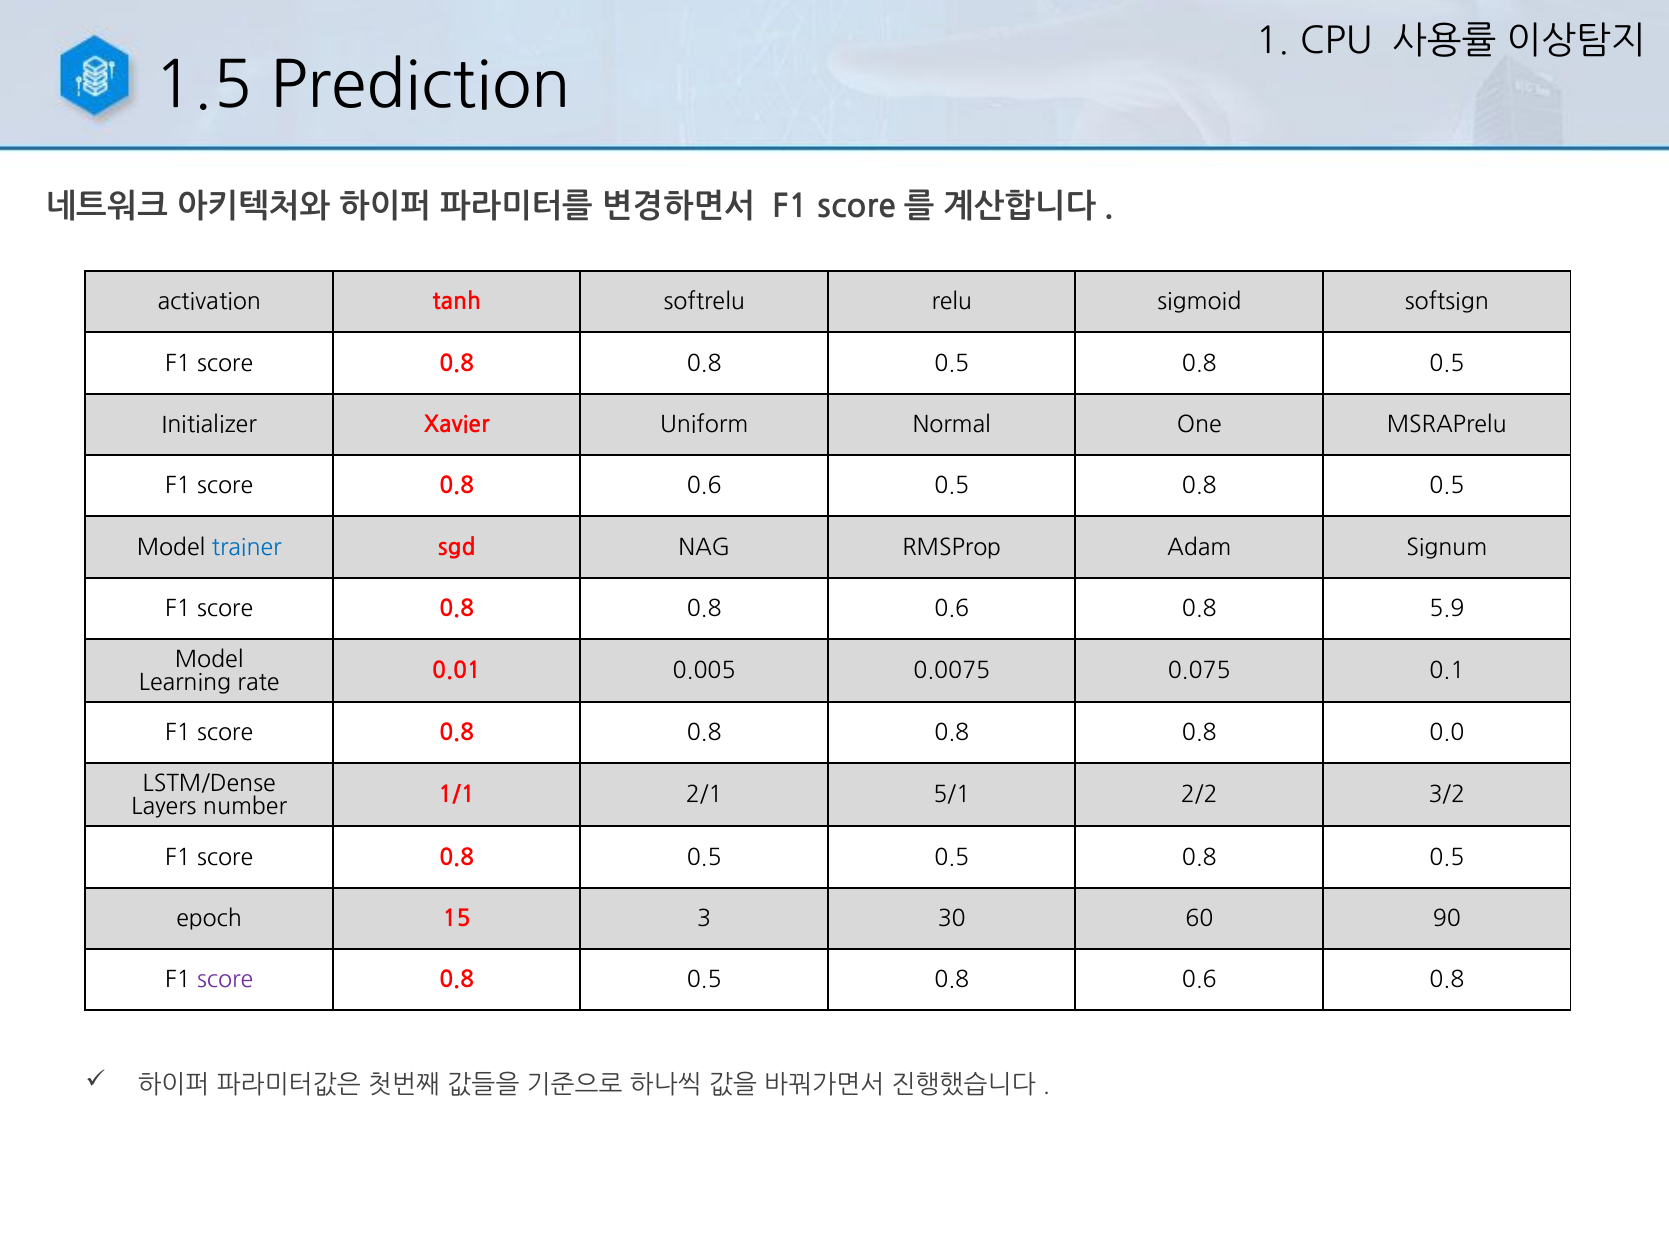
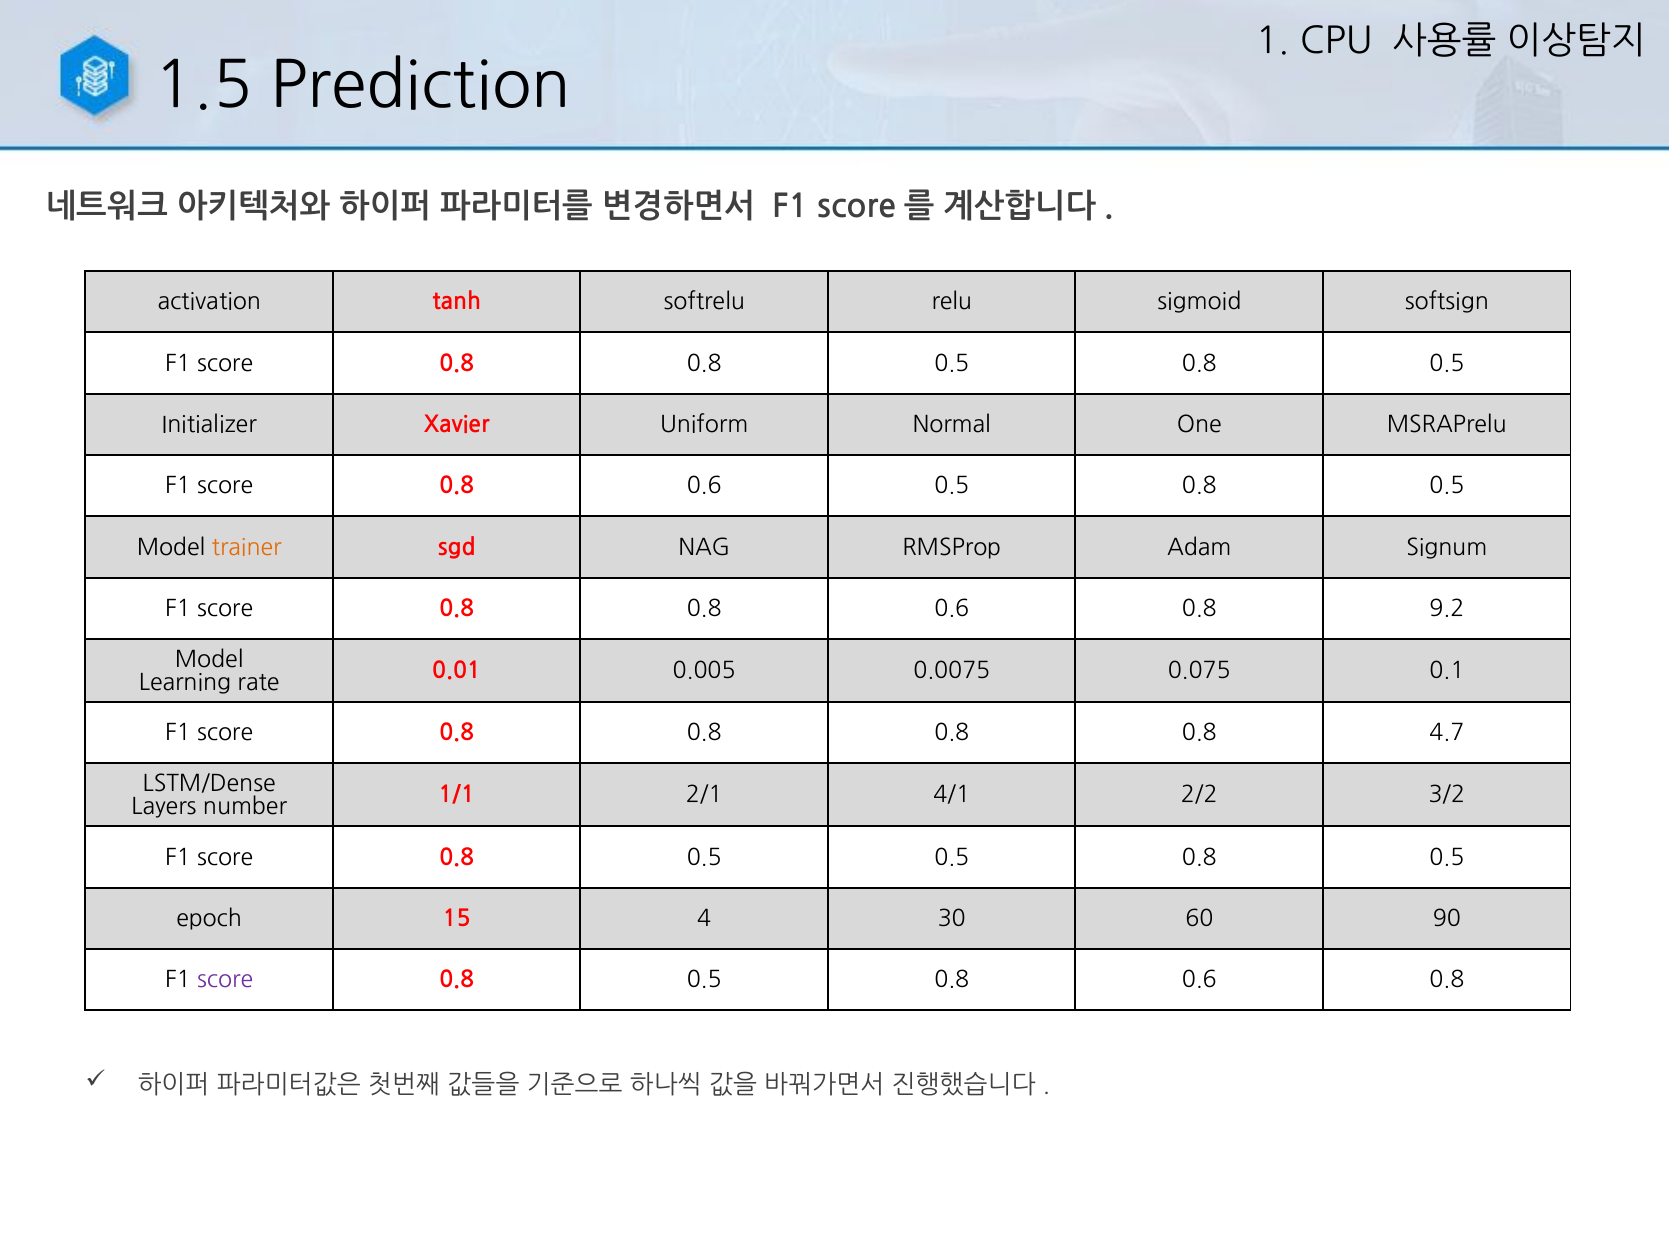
trainer colour: blue -> orange (247, 547)
5.9: 5.9 -> 9.2 (1447, 609)
0.0: 0.0 -> 4.7 (1447, 733)
5/1: 5/1 -> 4/1 (952, 795)
3: 3 -> 4 (704, 919)
